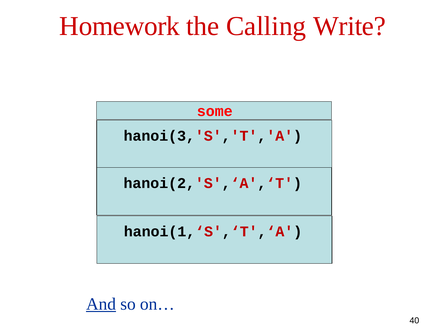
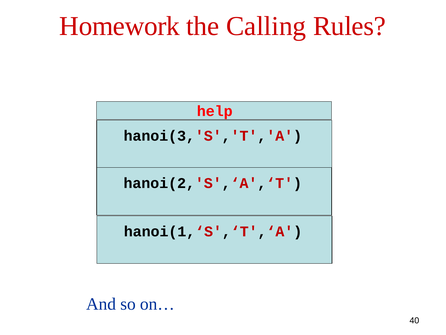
Write: Write -> Rules (349, 26)
some: some -> help (215, 111)
And underline: present -> none (101, 304)
